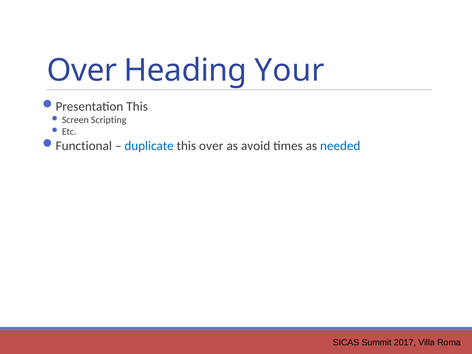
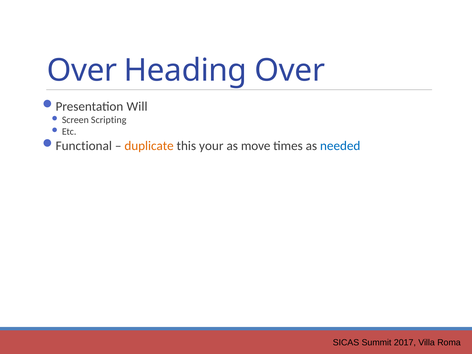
Heading Your: Your -> Over (290, 71)
Presentation This: This -> Will (137, 106)
duplicate colour: blue -> orange (149, 146)
this over: over -> your (211, 146)
avoid: avoid -> move (256, 146)
